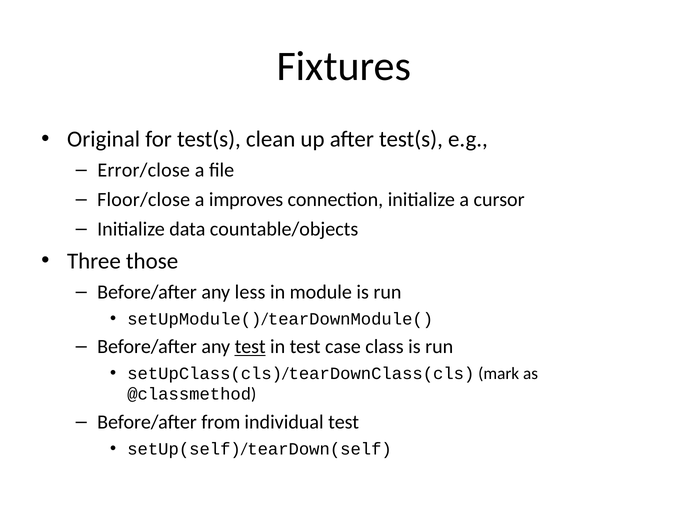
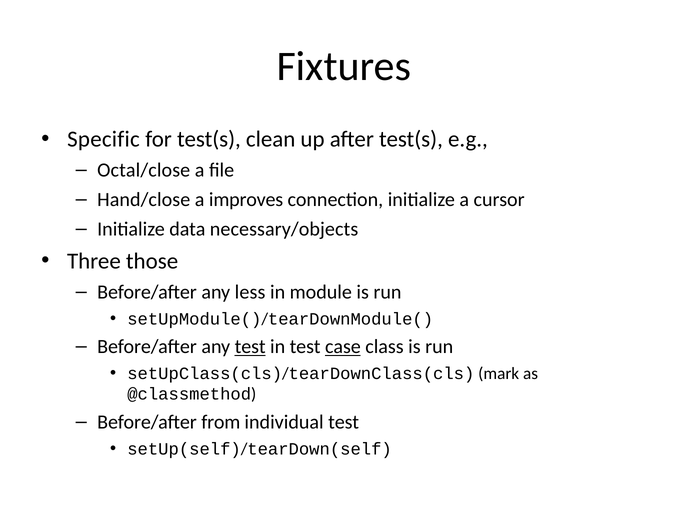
Original: Original -> Specific (103, 139)
Error/close: Error/close -> Octal/close (144, 170)
Floor/close: Floor/close -> Hand/close (144, 200)
countable/objects: countable/objects -> necessary/objects (284, 229)
case underline: none -> present (343, 347)
